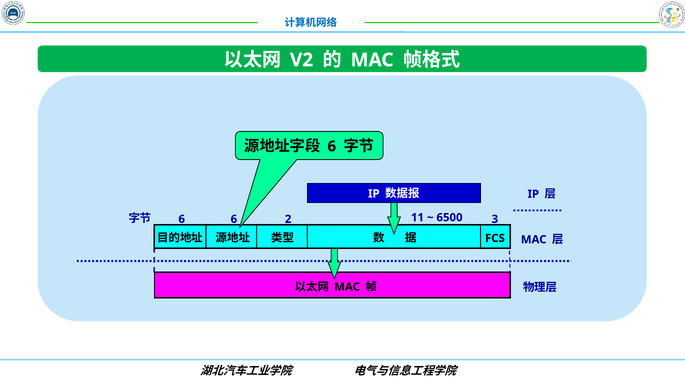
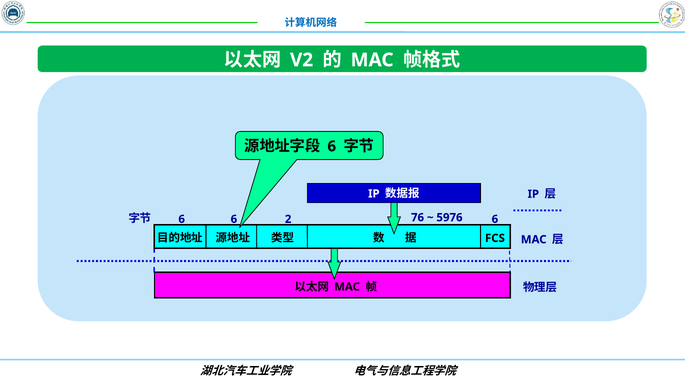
11: 11 -> 76 (418, 218)
6500: 6500 -> 5976 (449, 218)
3: 3 -> 6 (495, 219)
